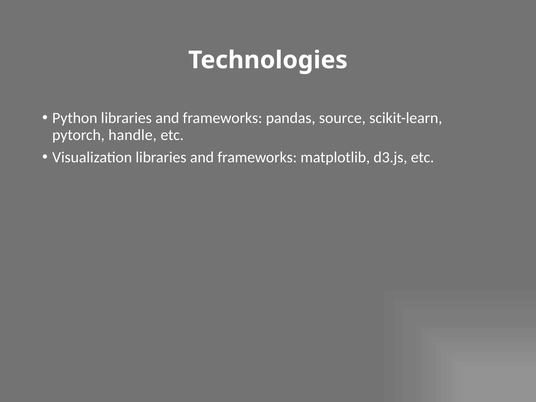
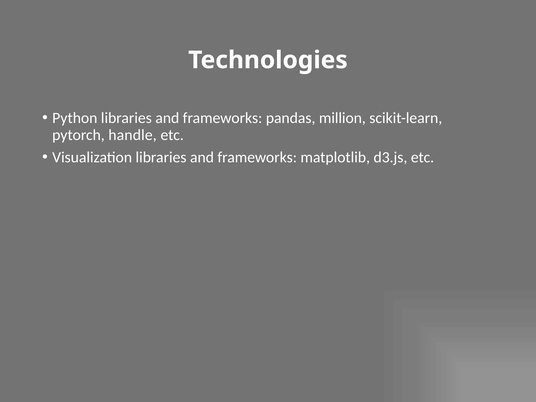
source: source -> million (342, 118)
